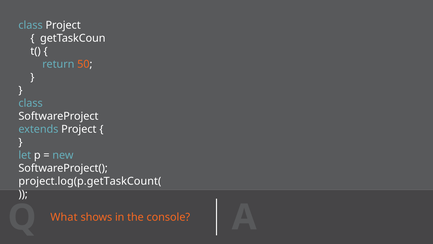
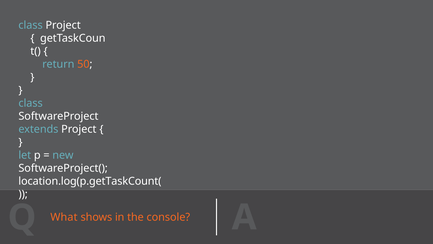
project.log(p.getTaskCount(: project.log(p.getTaskCount( -> location.log(p.getTaskCount( (90, 181)
